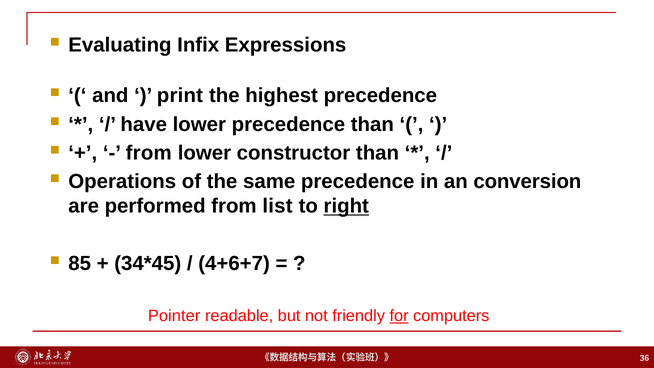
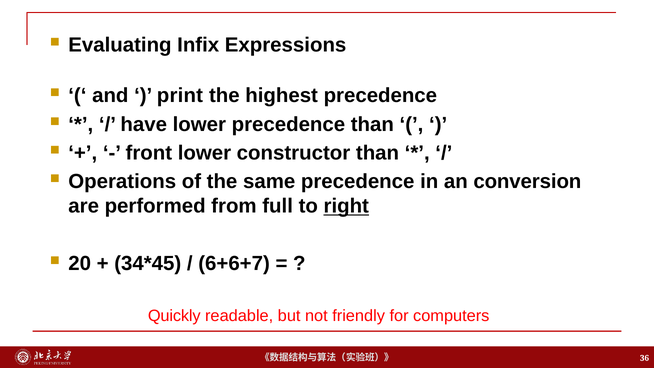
from: from -> front (149, 153)
list: list -> full (278, 206)
85: 85 -> 20 (80, 263)
4+6+7: 4+6+7 -> 6+6+7 (234, 263)
Pointer: Pointer -> Quickly (174, 316)
for underline: present -> none (399, 316)
